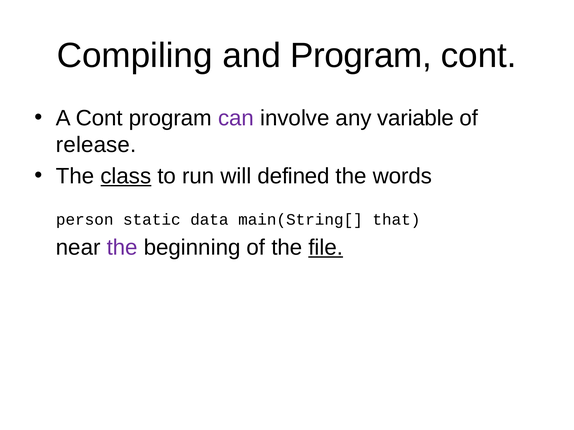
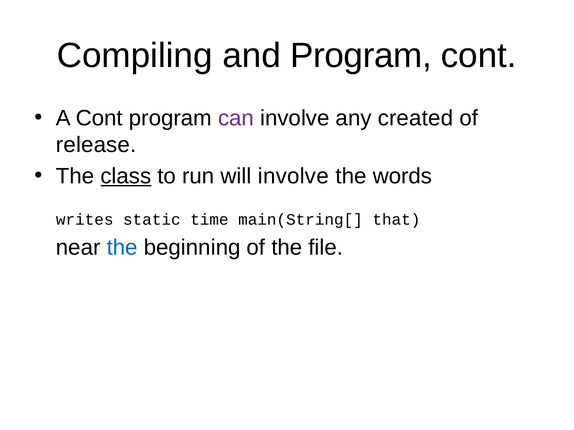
variable: variable -> created (415, 118)
will defined: defined -> involve (293, 176)
person: person -> writes (85, 220)
data: data -> time (209, 220)
the colour: purple -> blue (122, 248)
file underline: present -> none (326, 248)
